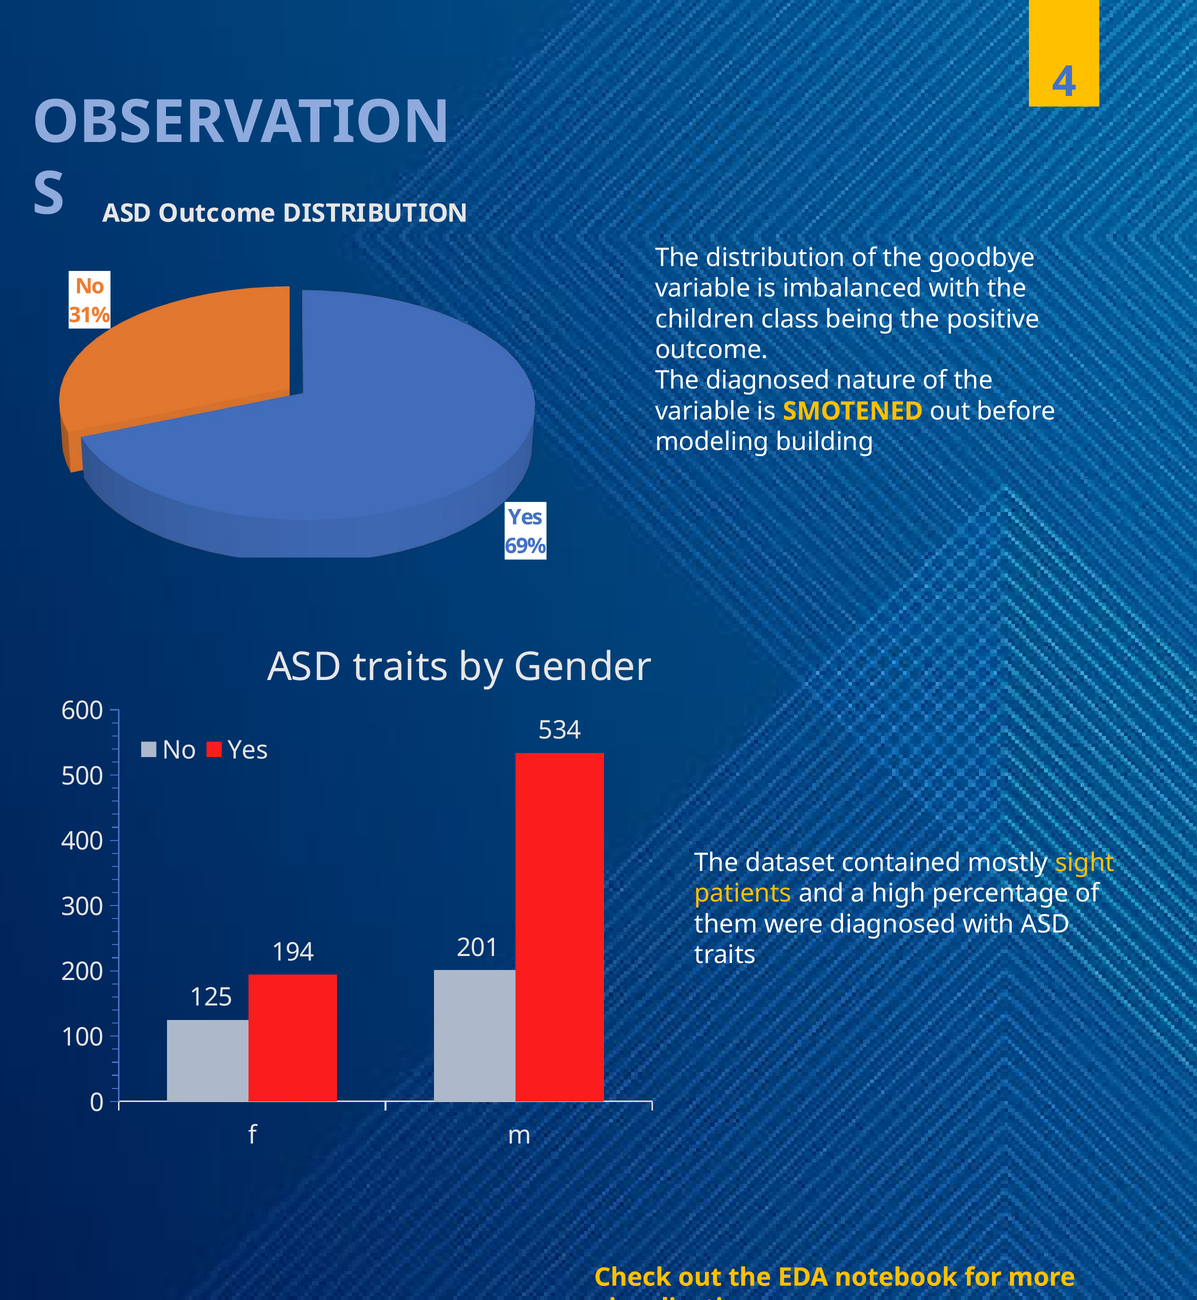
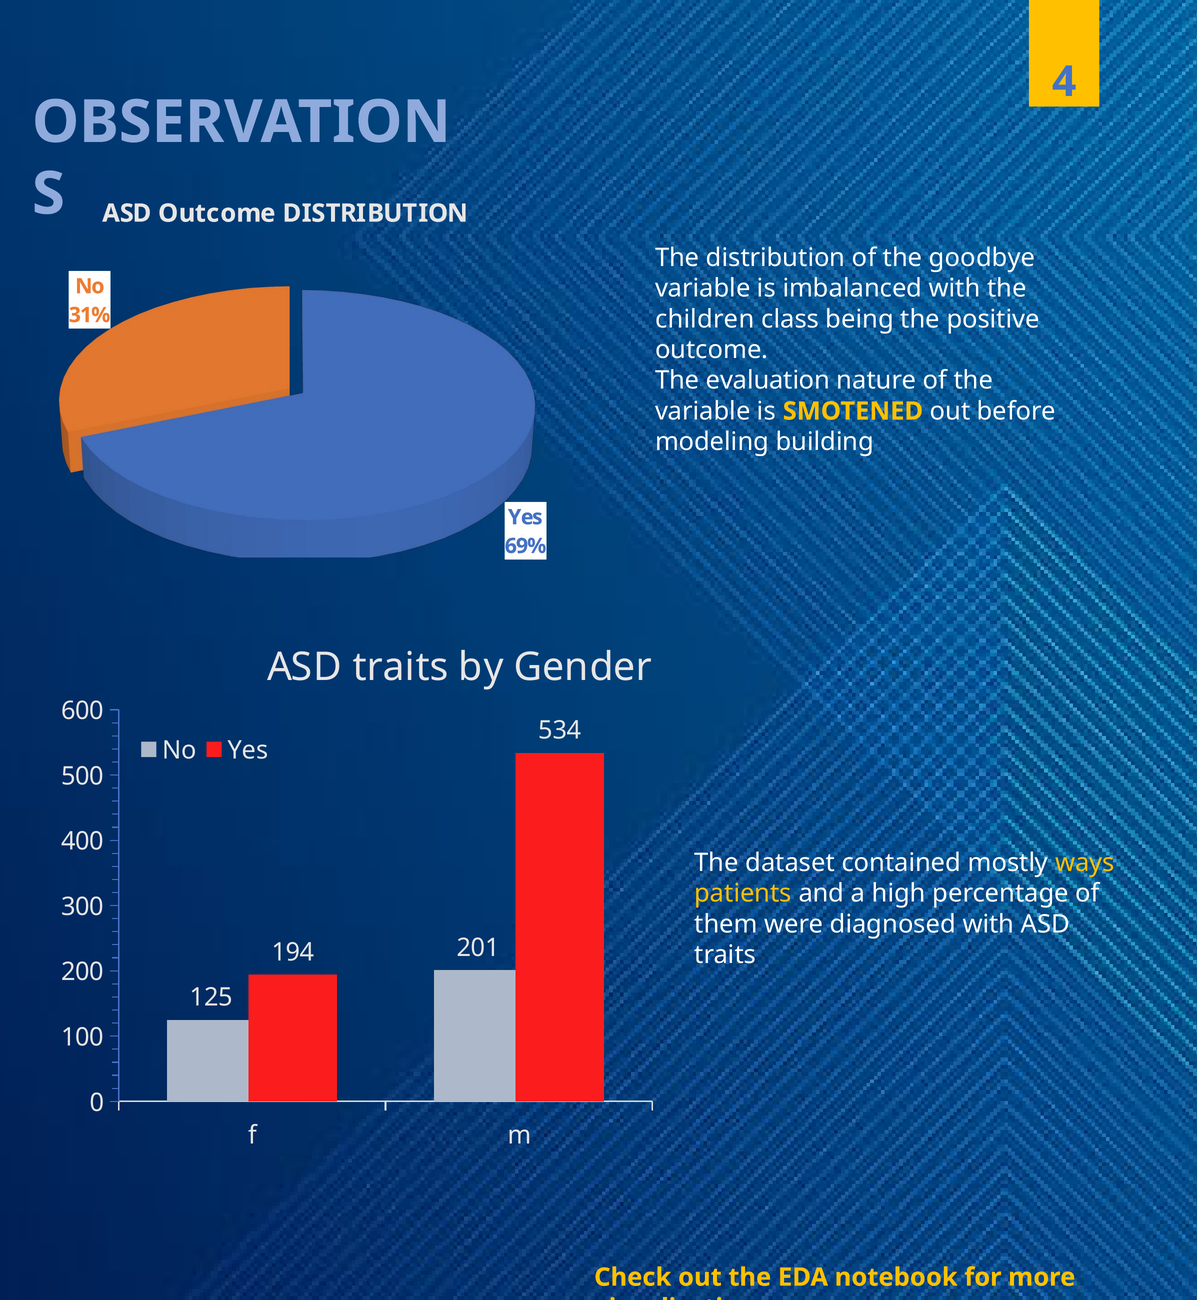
The diagnosed: diagnosed -> evaluation (768, 380)
sight: sight -> ways (1085, 863)
